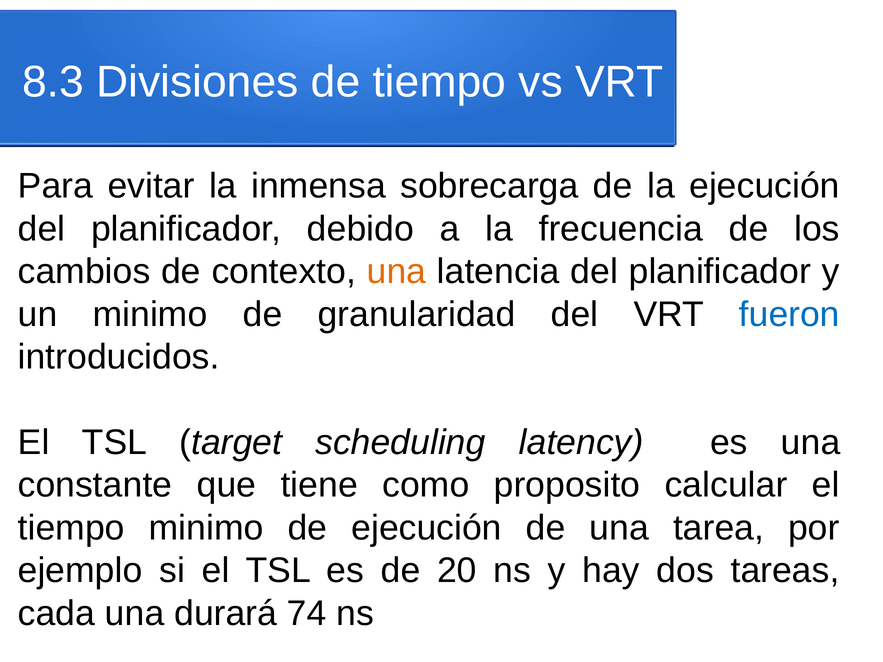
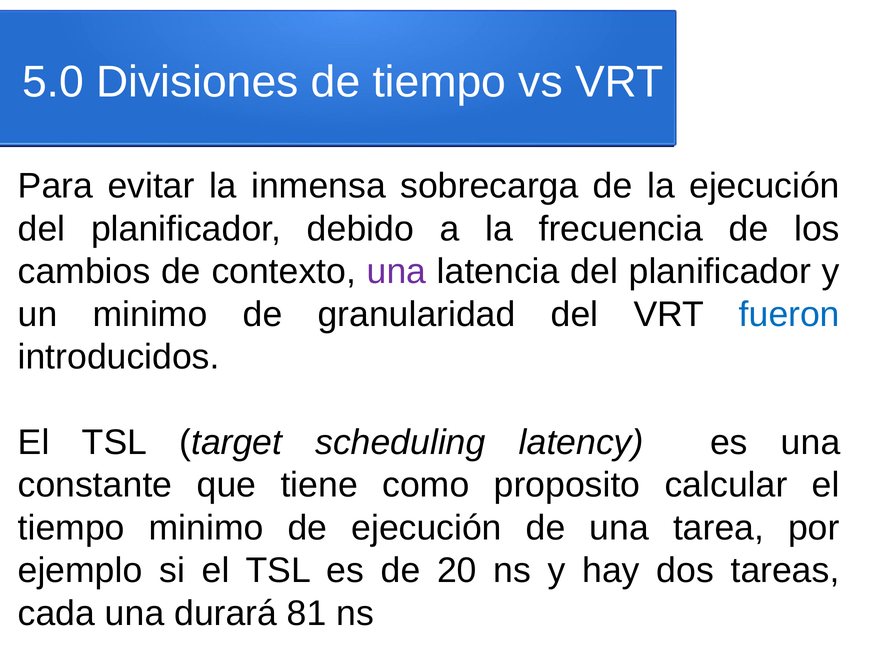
8.3: 8.3 -> 5.0 (53, 82)
una colour: orange -> purple (396, 272)
74: 74 -> 81 (307, 613)
